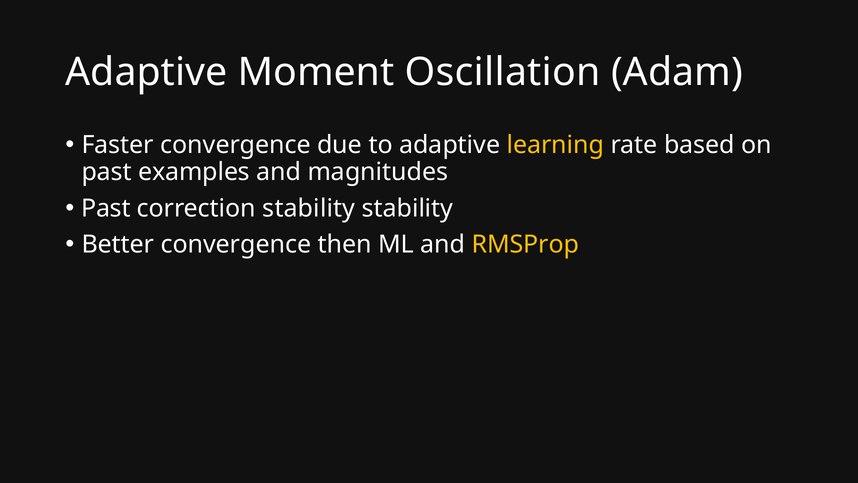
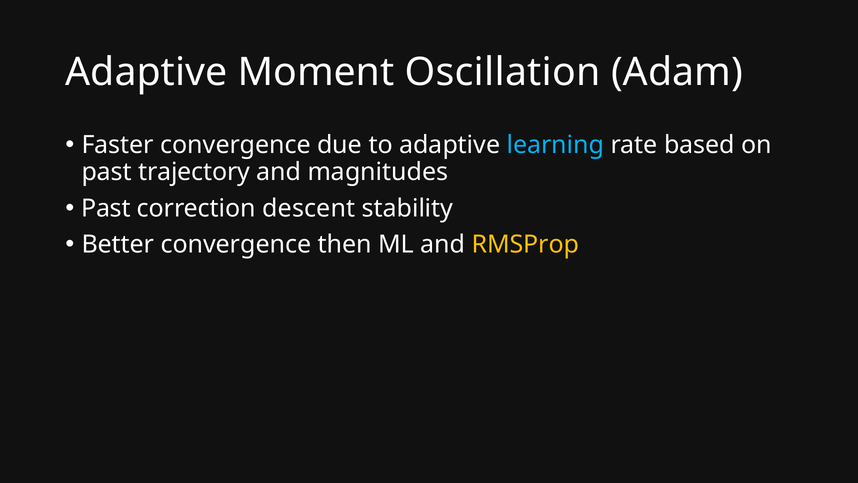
learning colour: yellow -> light blue (555, 145)
examples: examples -> trajectory (194, 172)
correction stability: stability -> descent (309, 208)
